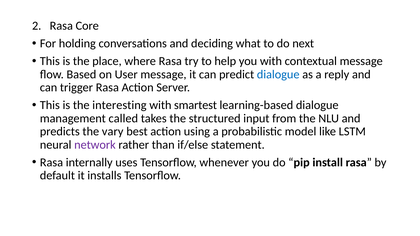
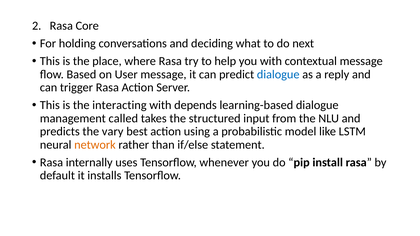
interesting: interesting -> interacting (119, 105)
smartest: smartest -> depends (195, 105)
network colour: purple -> orange (95, 145)
